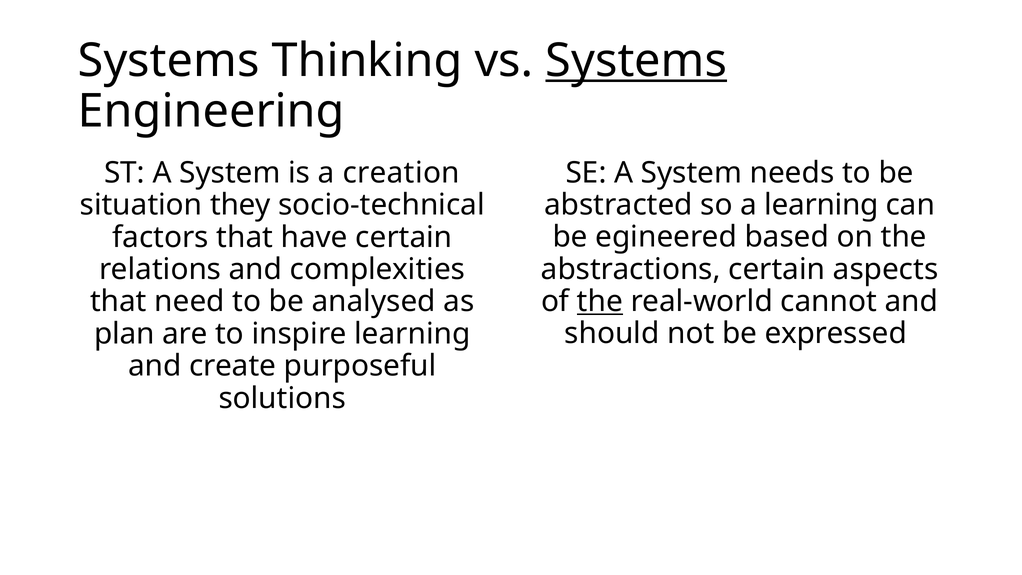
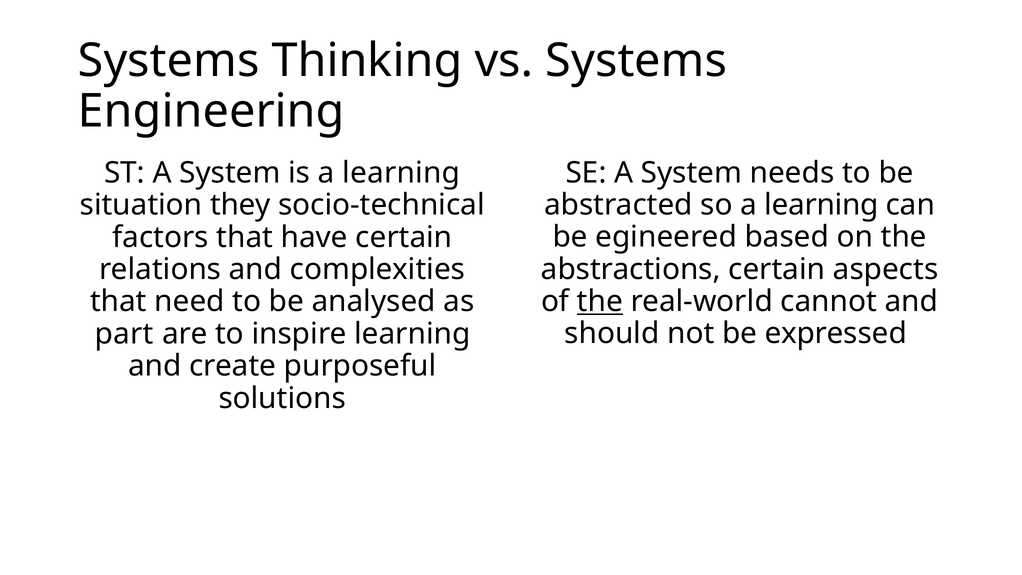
Systems underline: present -> none (636, 61)
is a creation: creation -> learning (401, 173)
plan: plan -> part (124, 334)
